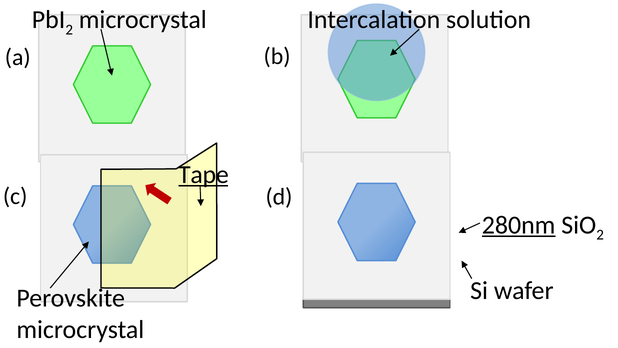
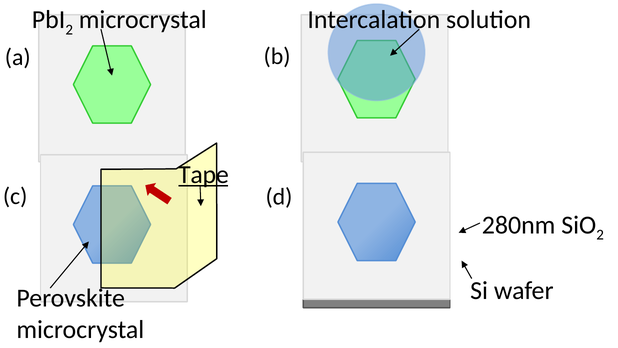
280nm underline: present -> none (519, 225)
